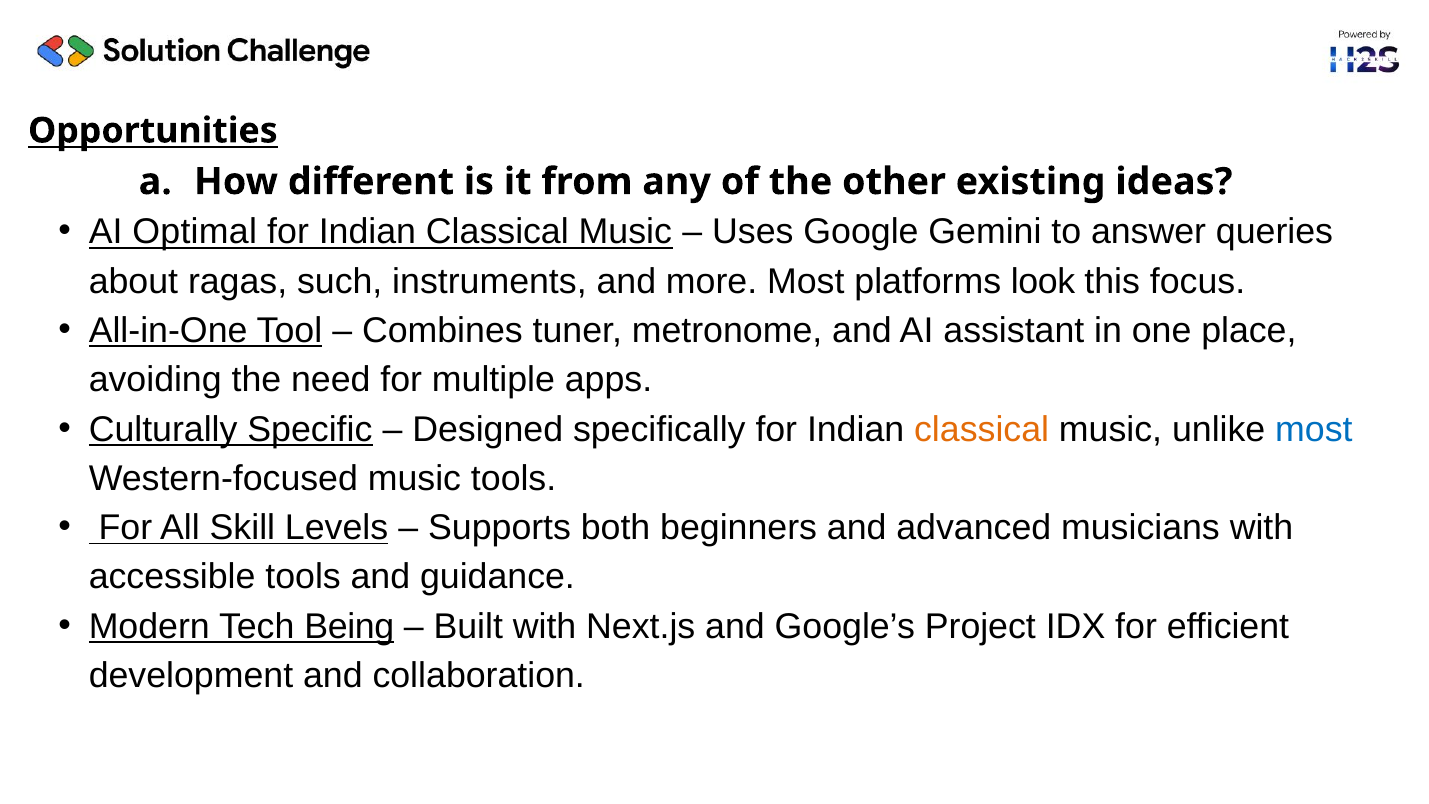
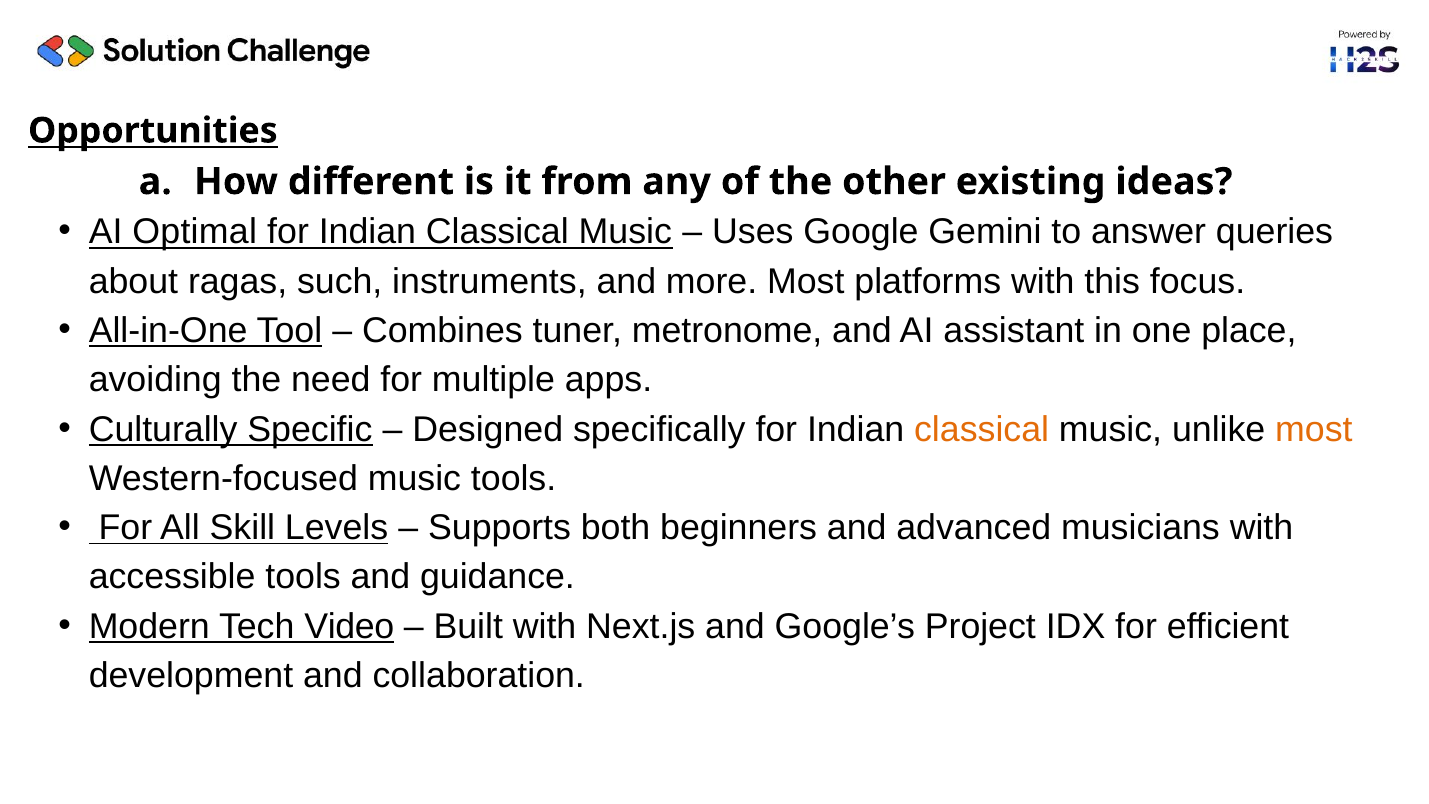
platforms look: look -> with (1043, 281)
most colour: blue -> orange (1314, 429)
Being: Being -> Video (349, 626)
